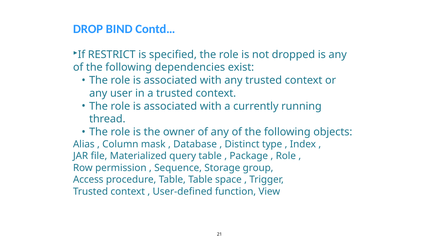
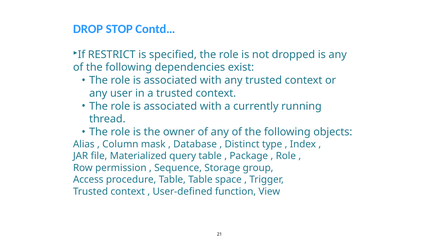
BIND: BIND -> STOP (119, 29)
